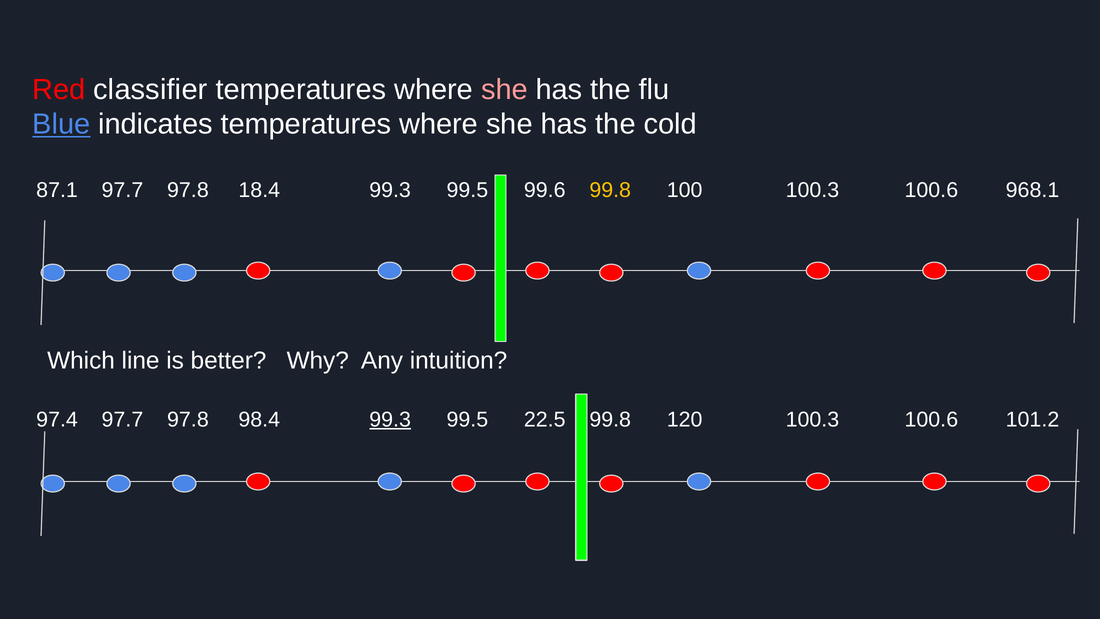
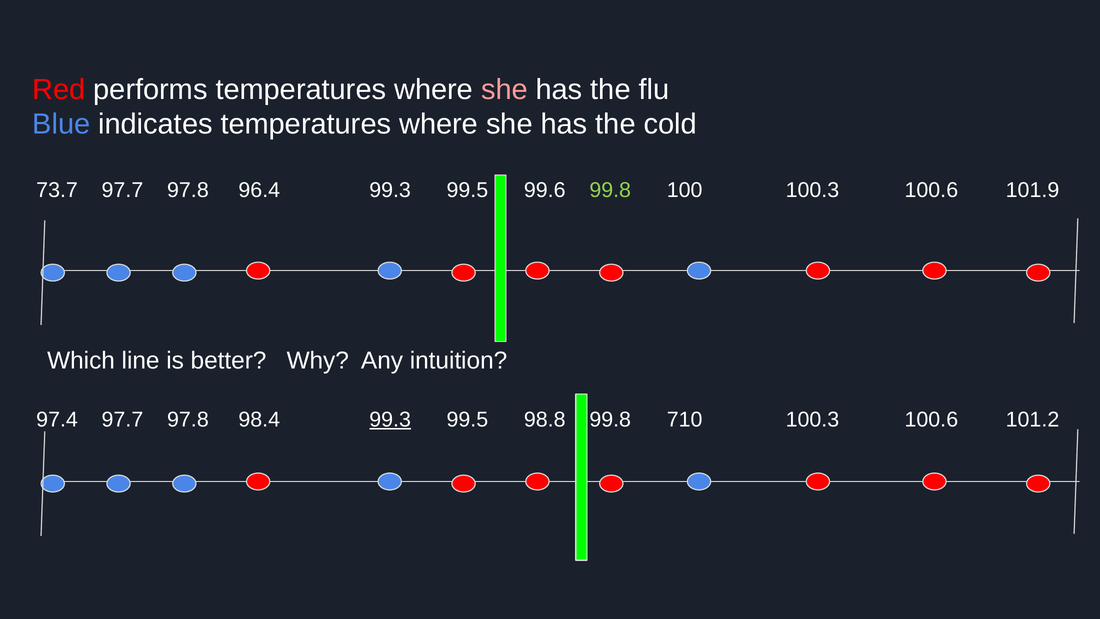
classifier: classifier -> performs (150, 90)
Blue underline: present -> none (61, 124)
87.1: 87.1 -> 73.7 (57, 190)
18.4: 18.4 -> 96.4 (259, 190)
99.8 colour: yellow -> light green (610, 190)
968.1: 968.1 -> 101.9 (1032, 190)
22.5: 22.5 -> 98.8 (545, 420)
120: 120 -> 710 (685, 420)
